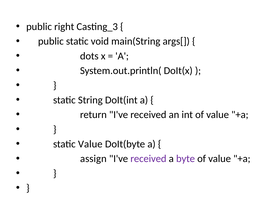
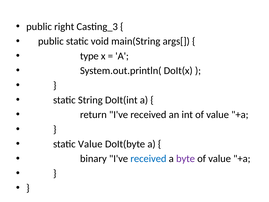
dots: dots -> type (89, 56)
assign: assign -> binary (93, 159)
received colour: purple -> blue (148, 159)
